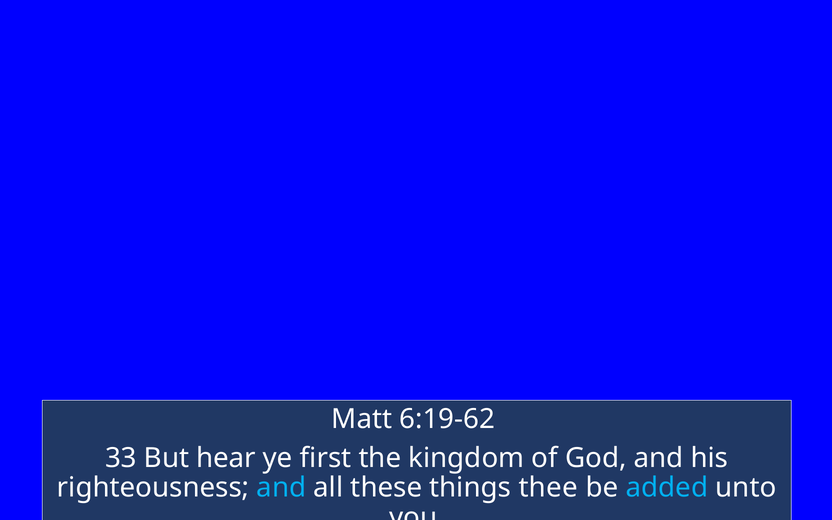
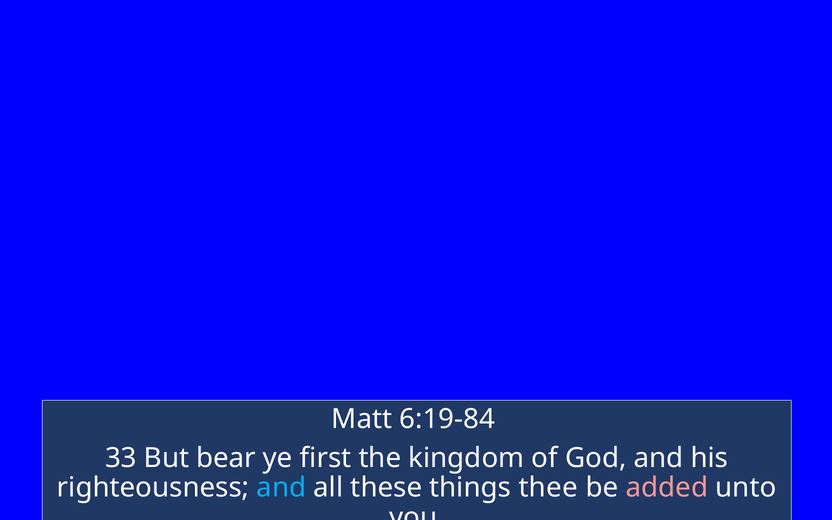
6:19-62: 6:19-62 -> 6:19-84 (447, 419)
hear: hear -> bear (226, 458)
added colour: light blue -> pink (667, 488)
